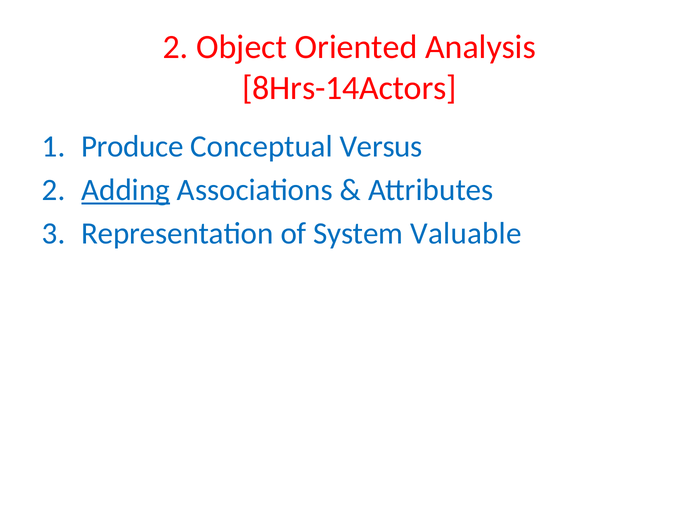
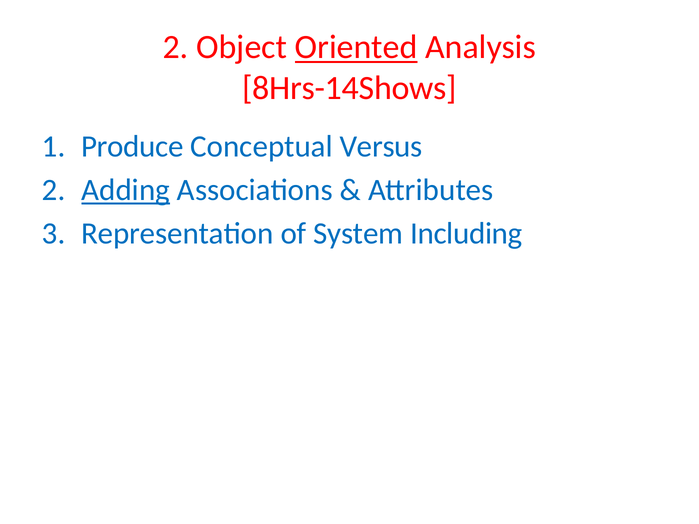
Oriented underline: none -> present (356, 47)
8Hrs-14Actors: 8Hrs-14Actors -> 8Hrs-14Shows (350, 88)
Valuable: Valuable -> Including (466, 234)
